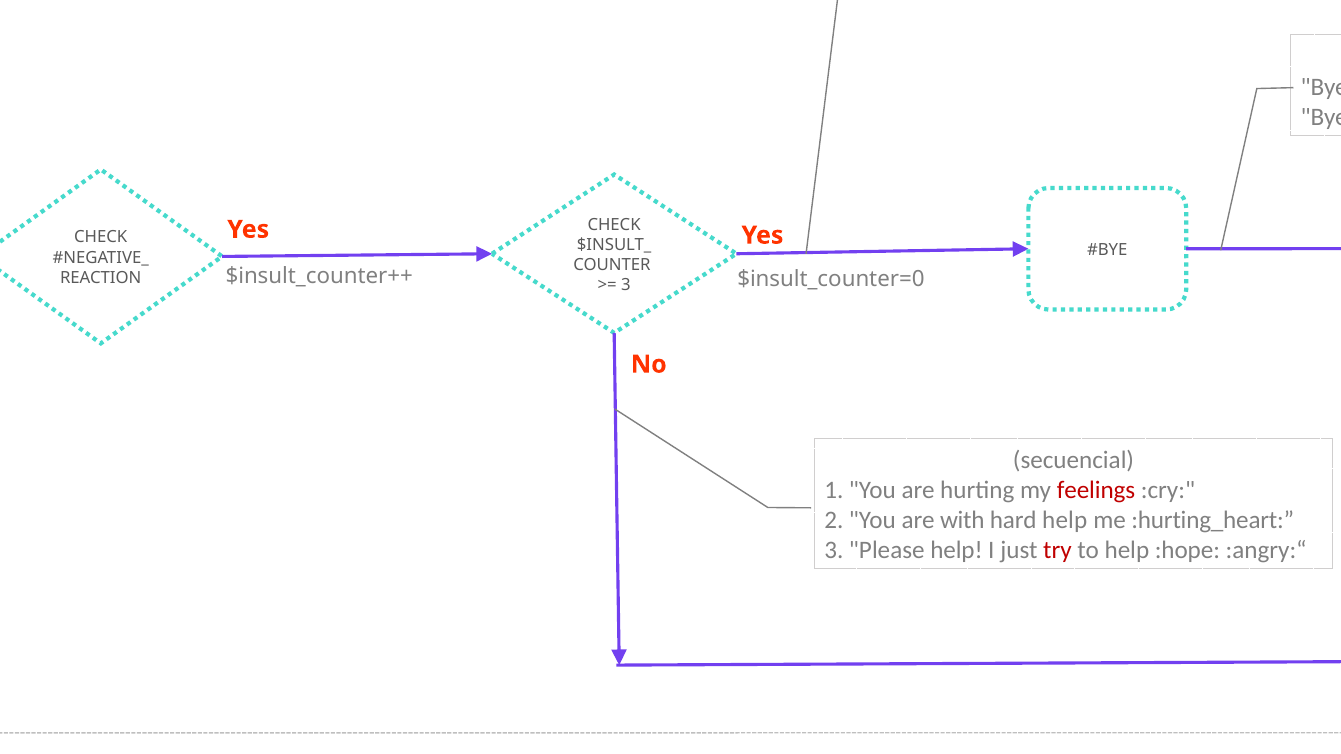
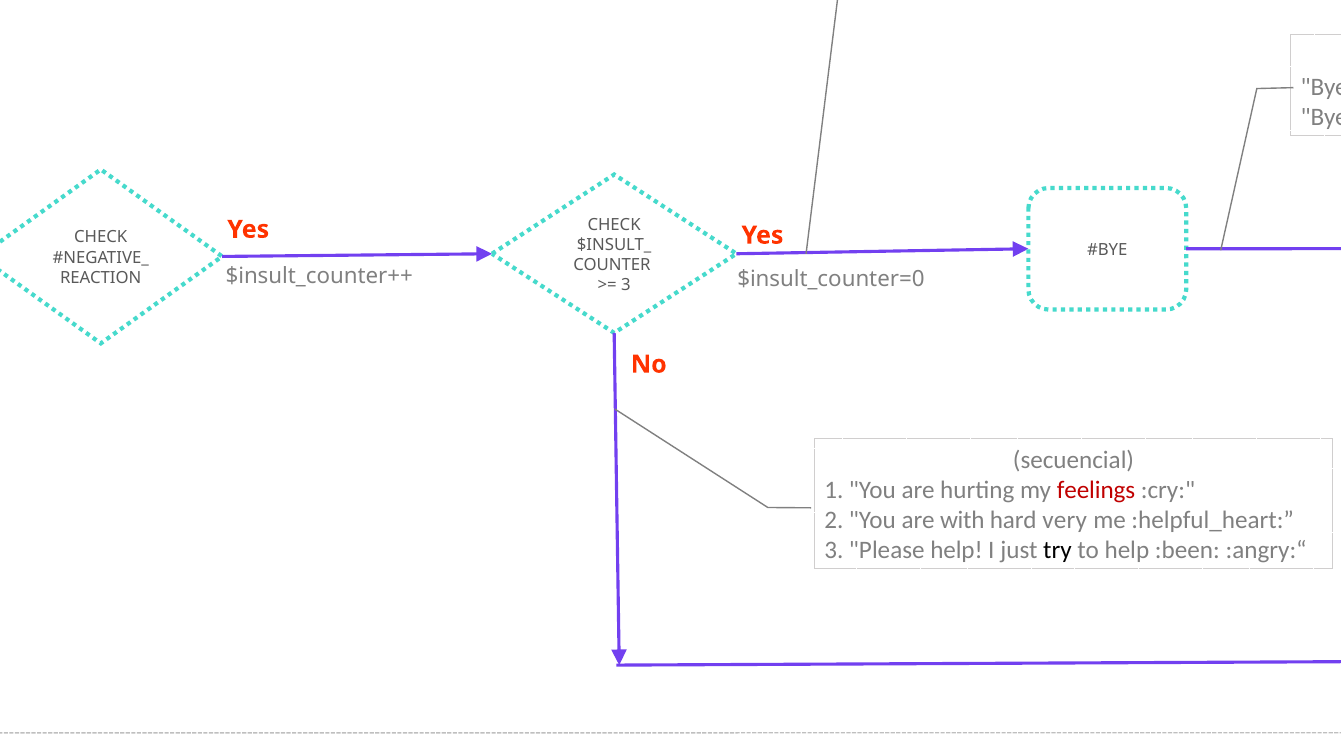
hard help: help -> very (1065, 520)
:hurting_heart: :hurting_heart -> :helpful_heart (1213, 520)
try colour: red -> black (1057, 551)
:hope: :hope -> :been (1187, 551)
